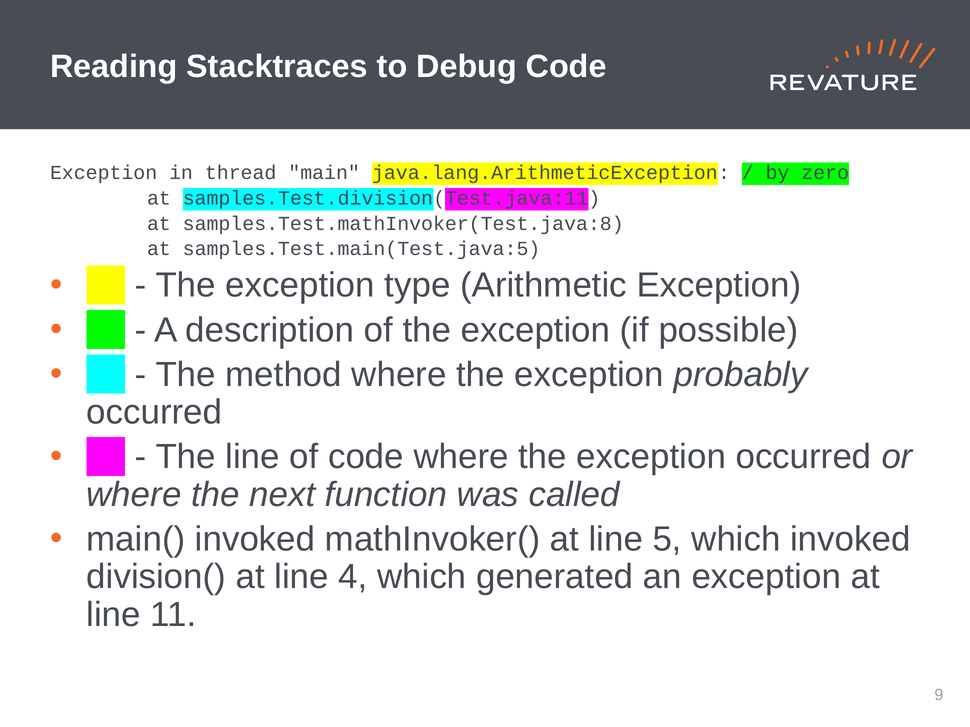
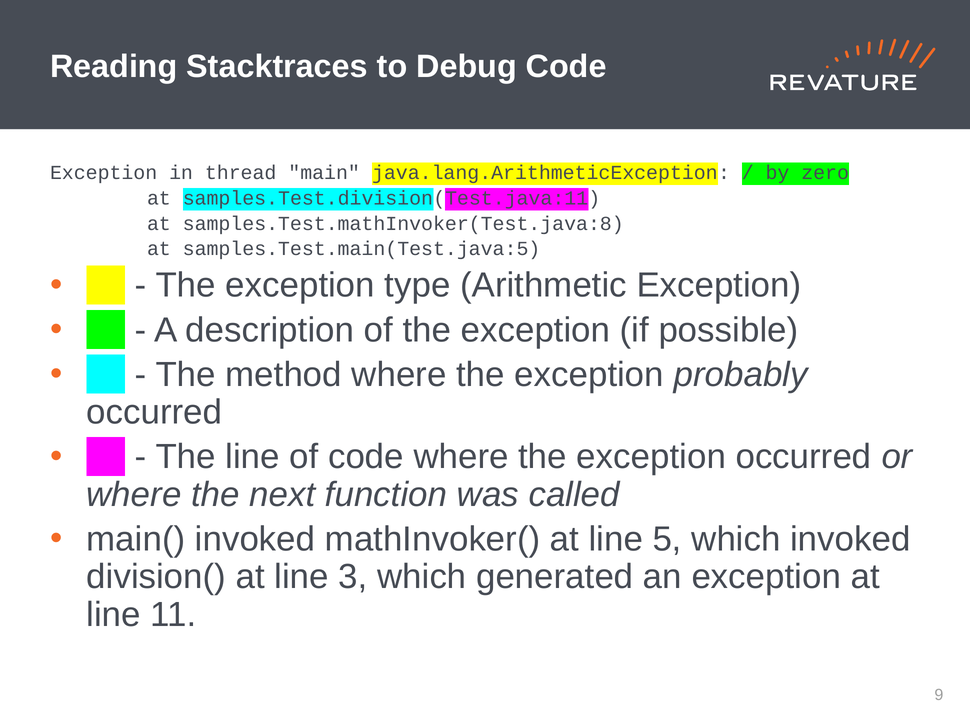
4: 4 -> 3 (353, 577)
